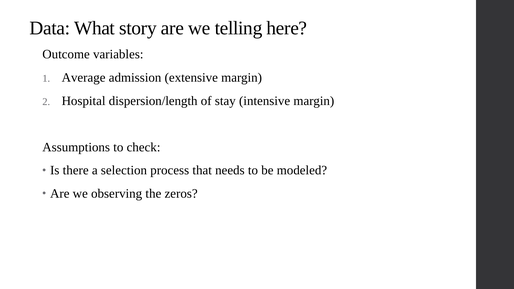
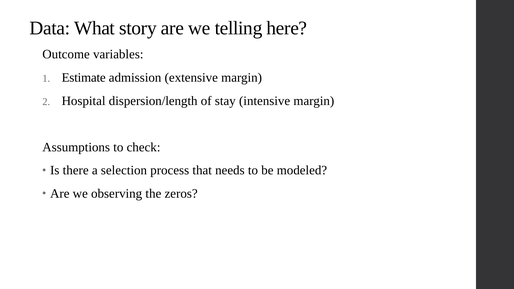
Average: Average -> Estimate (84, 78)
